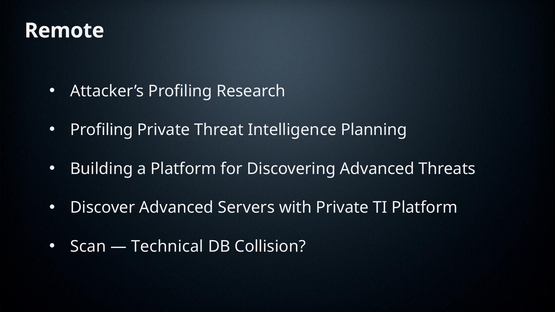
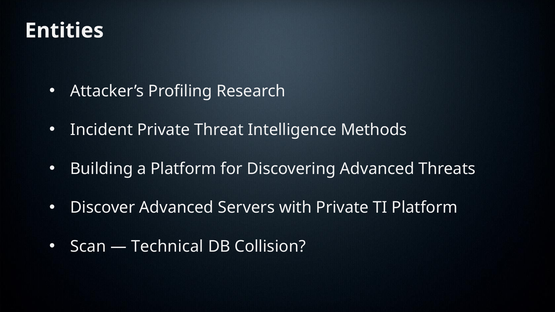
Remote: Remote -> Entities (64, 31)
Profiling: Profiling -> Incident (102, 130)
Planning: Planning -> Methods (374, 130)
